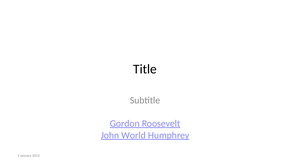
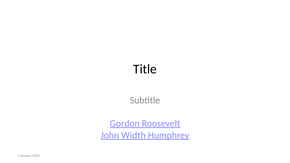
World: World -> Width (133, 135)
